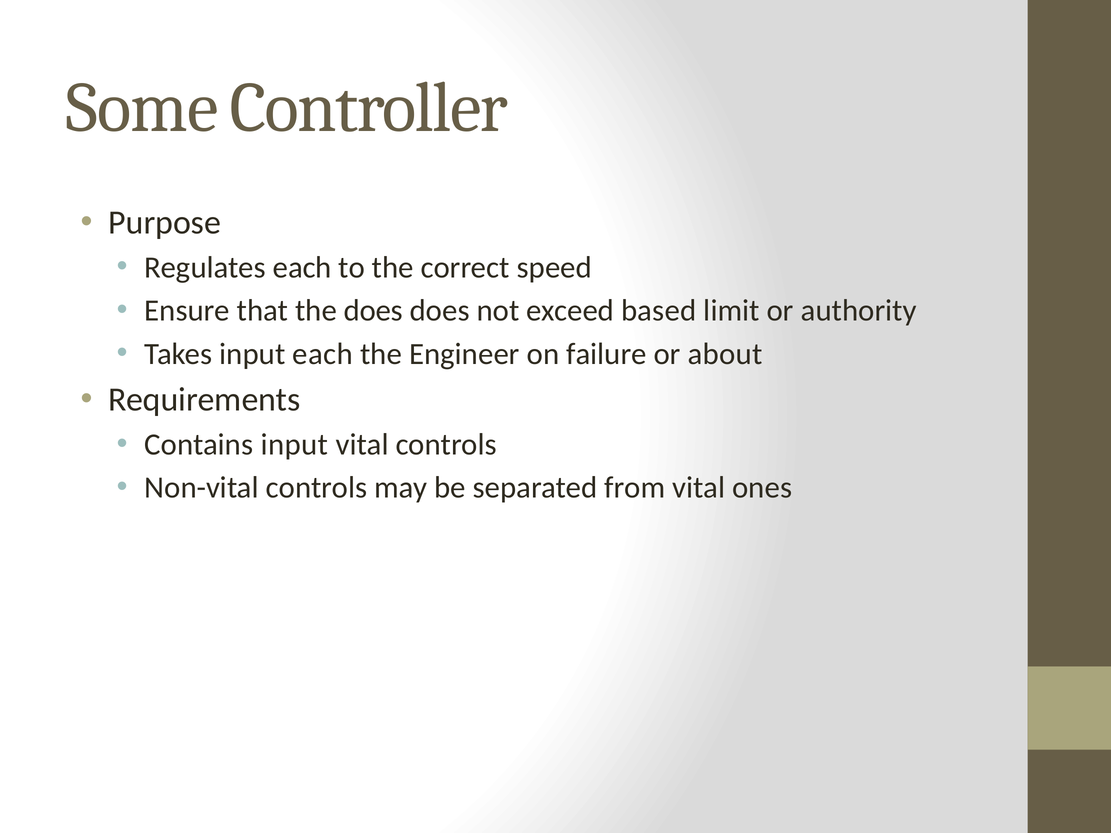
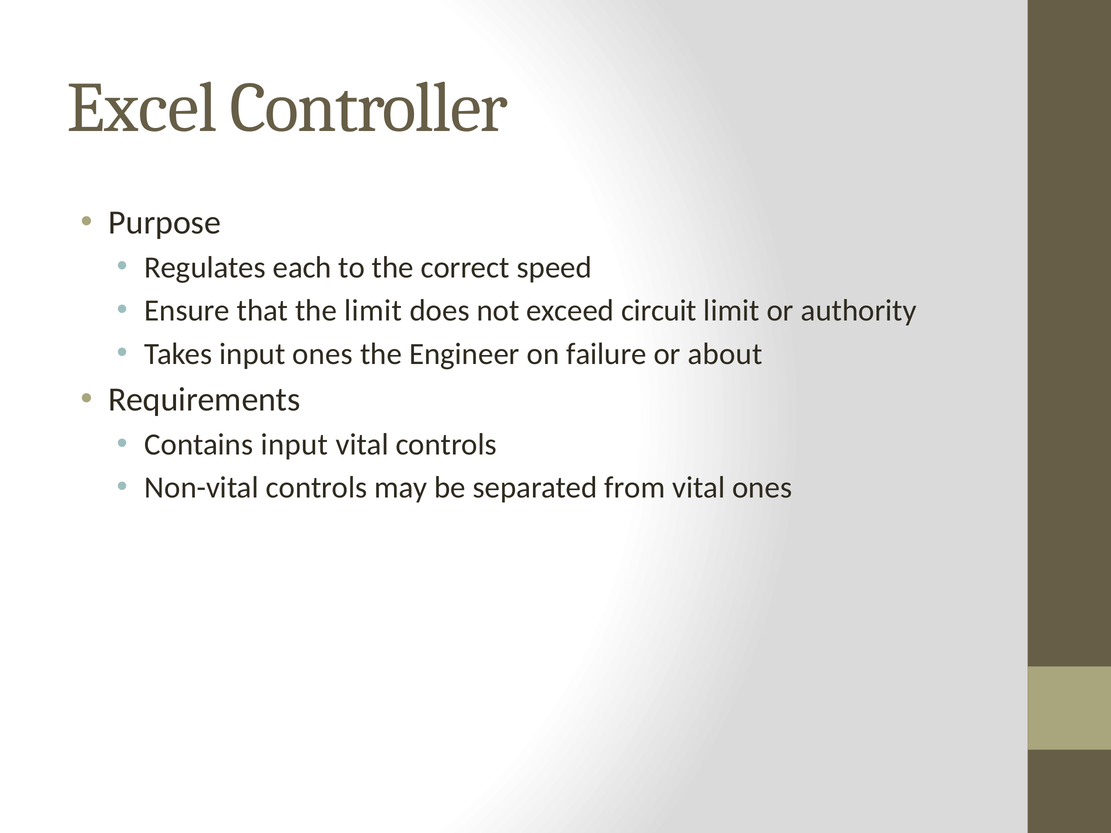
Some: Some -> Excel (142, 108)
the does: does -> limit (373, 311)
based: based -> circuit (659, 311)
input each: each -> ones (323, 354)
